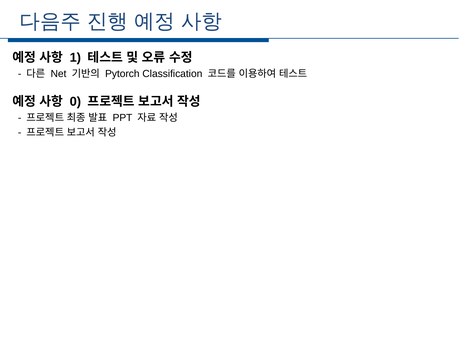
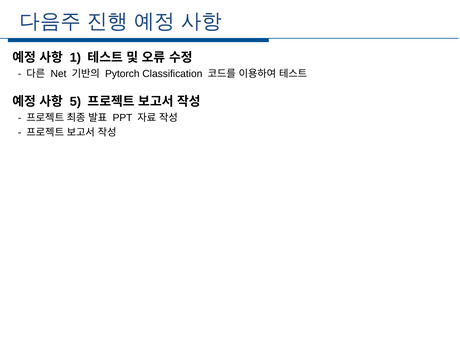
0: 0 -> 5 (75, 102)
